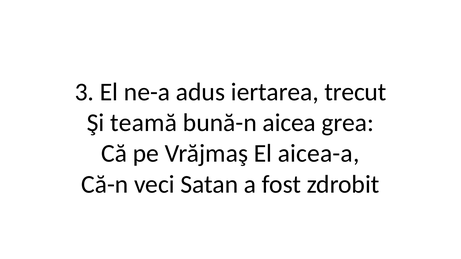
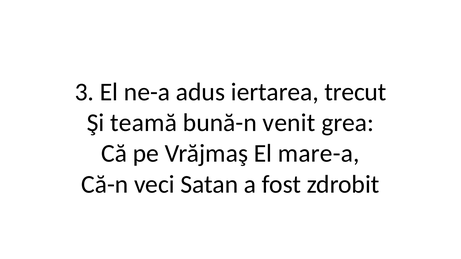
aicea: aicea -> venit (289, 123)
aicea-a: aicea-a -> mare-a (319, 154)
